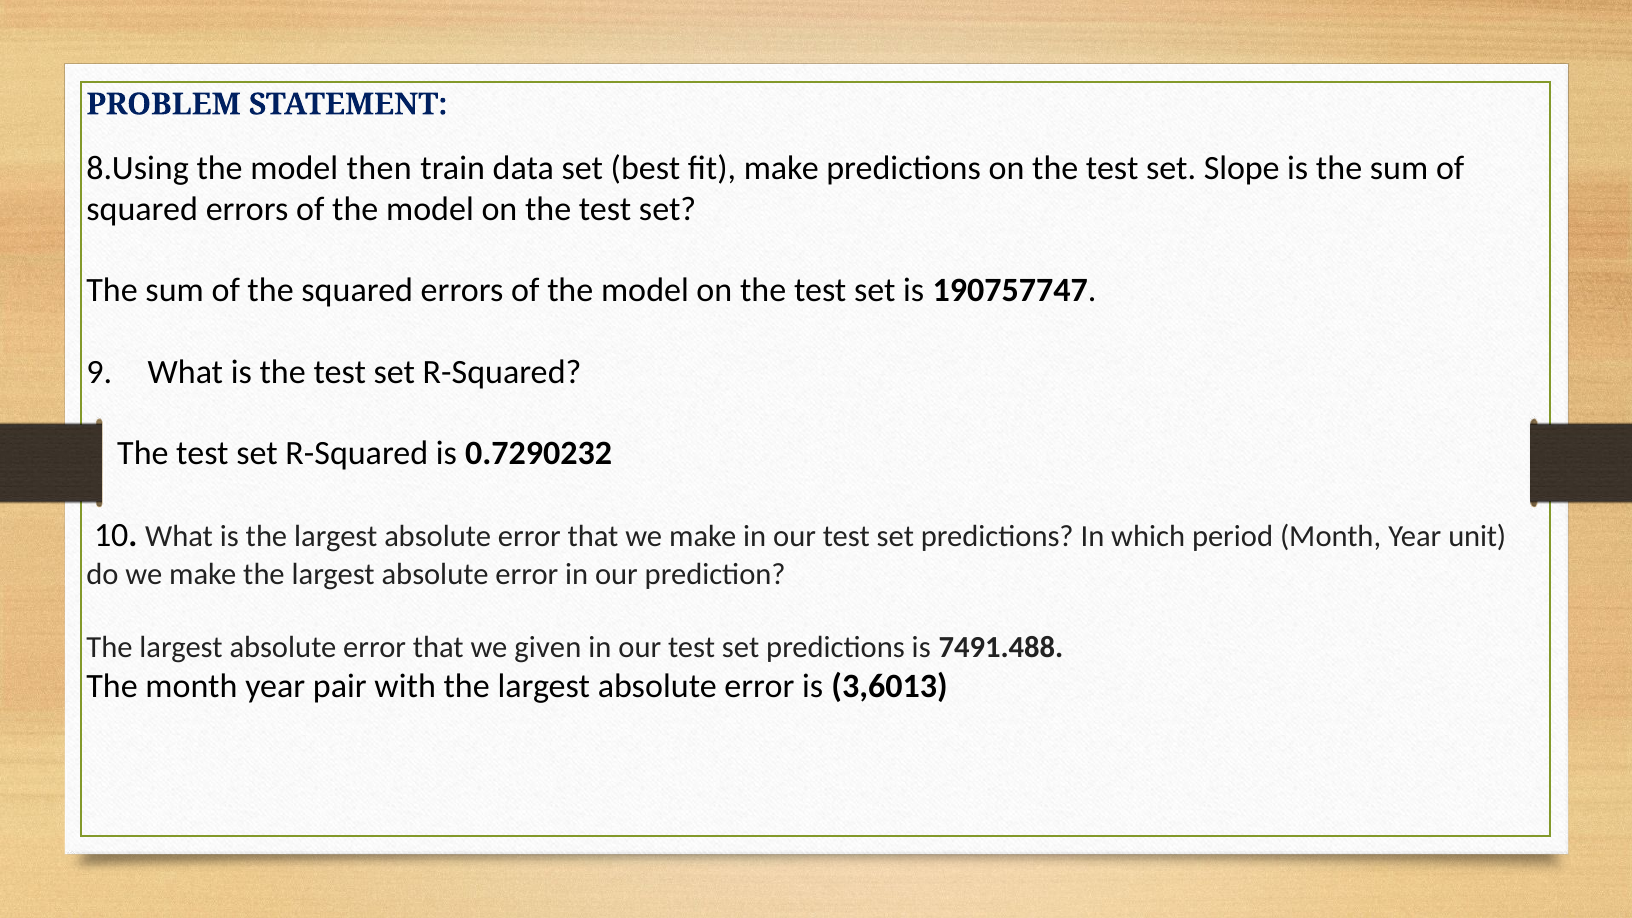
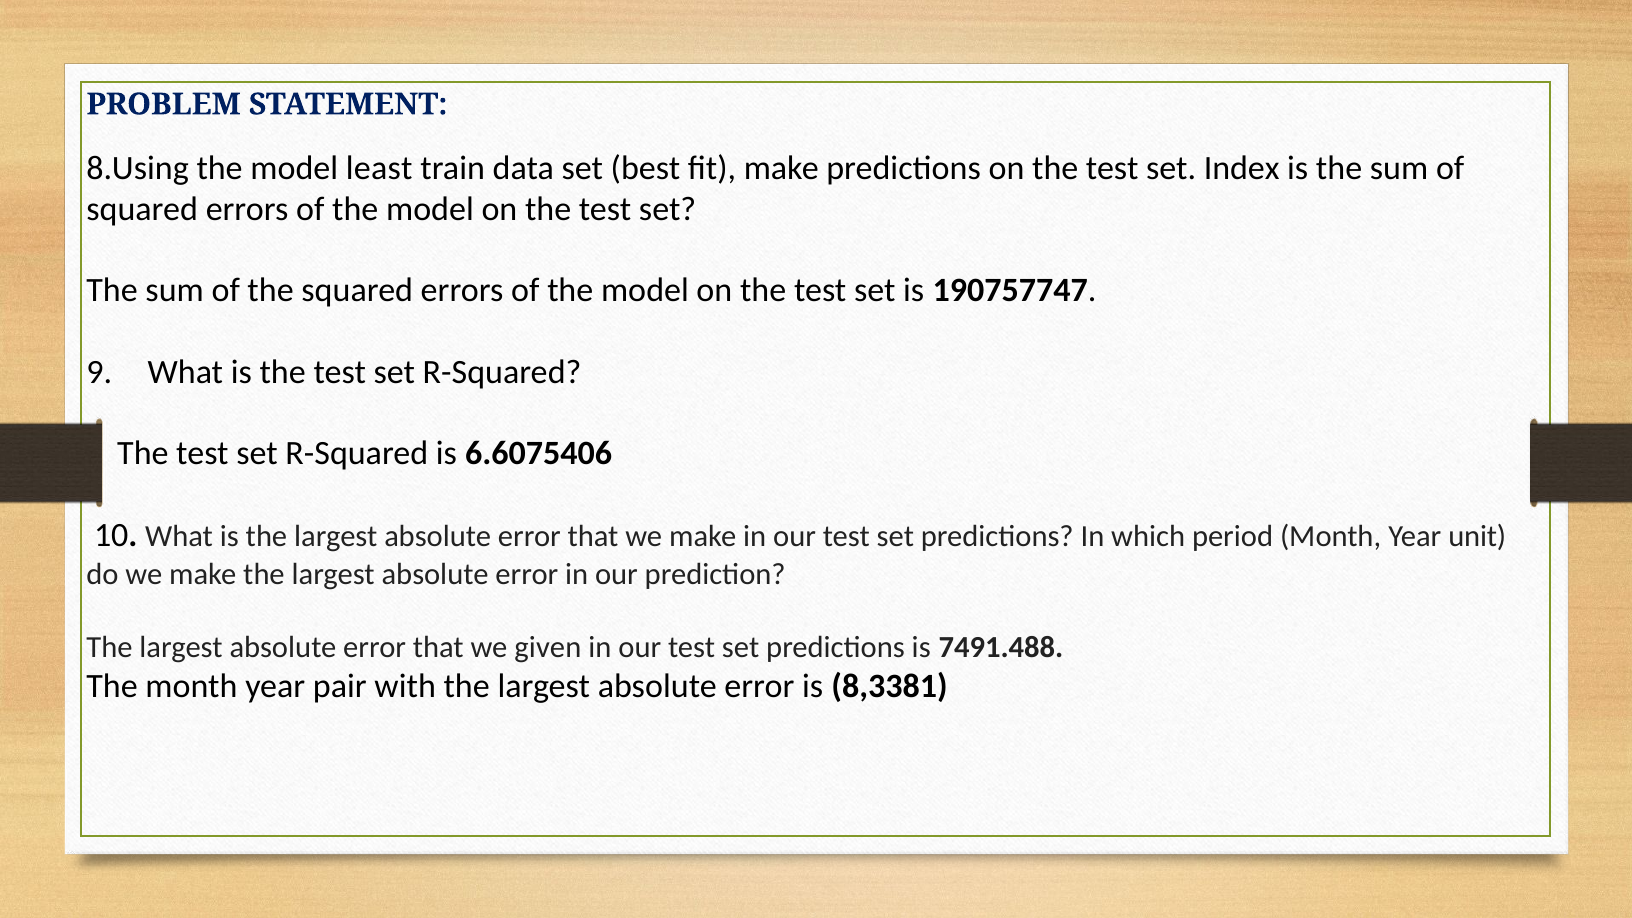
then: then -> least (379, 168)
Slope: Slope -> Index (1242, 168)
0.7290232: 0.7290232 -> 6.6075406 (539, 454)
3,6013: 3,6013 -> 8,3381 (890, 686)
